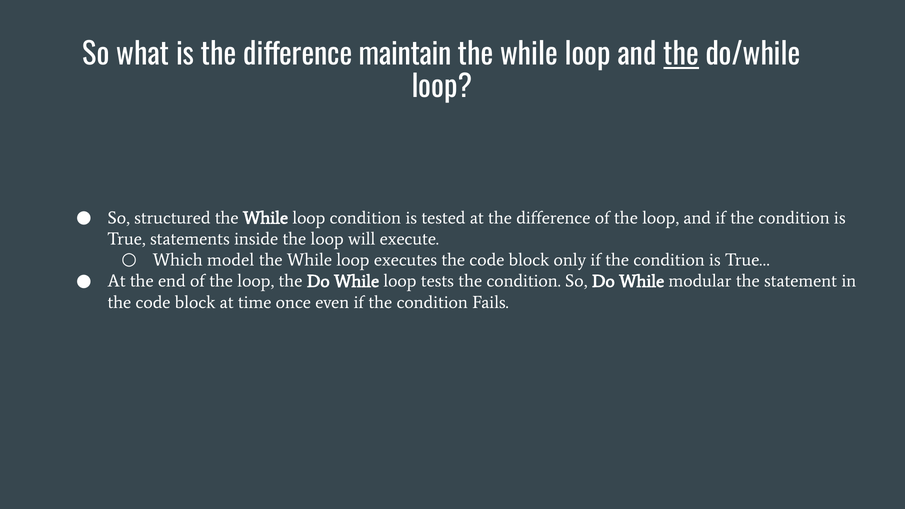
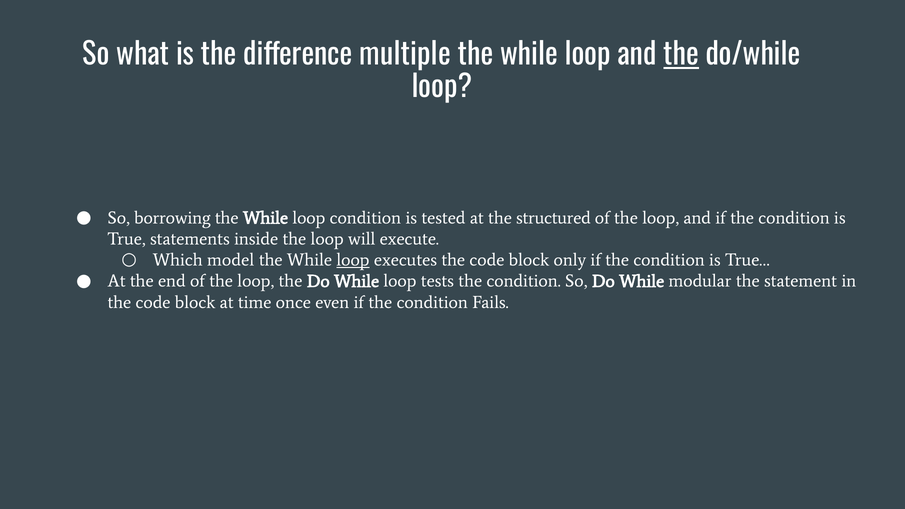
maintain: maintain -> multiple (405, 55)
structured: structured -> borrowing (172, 218)
at the difference: difference -> structured (553, 218)
loop underline: none -> present (353, 260)
